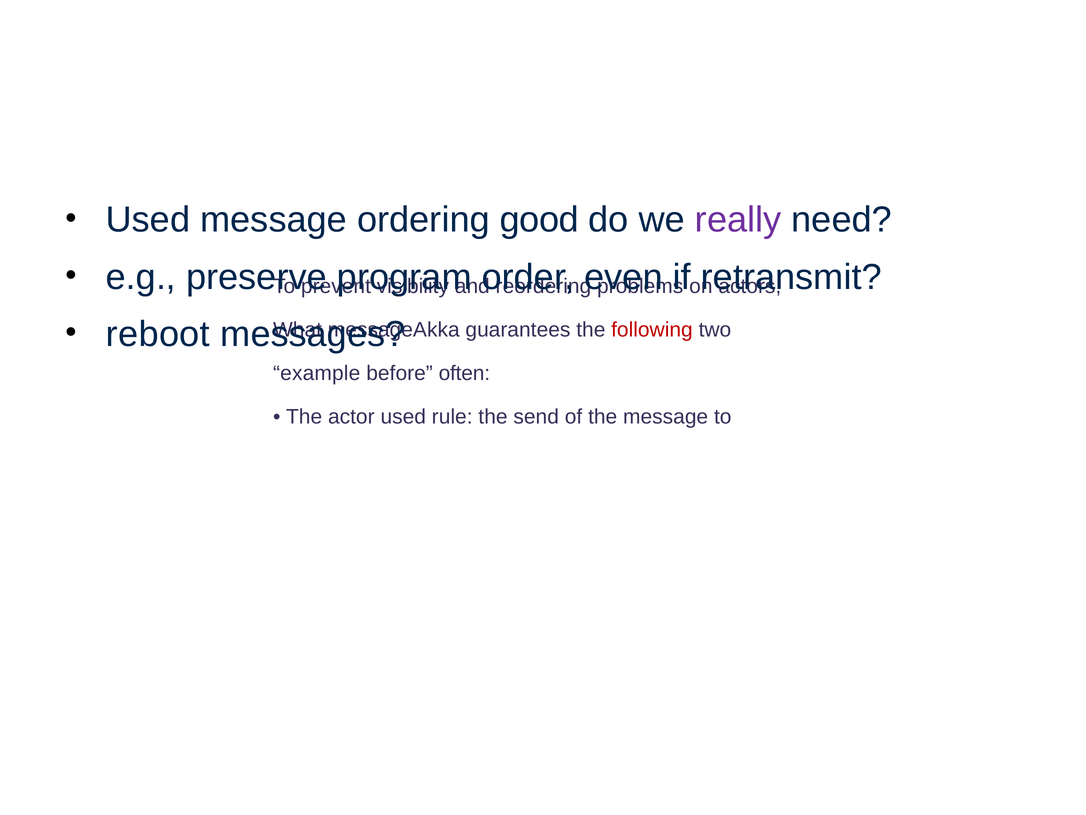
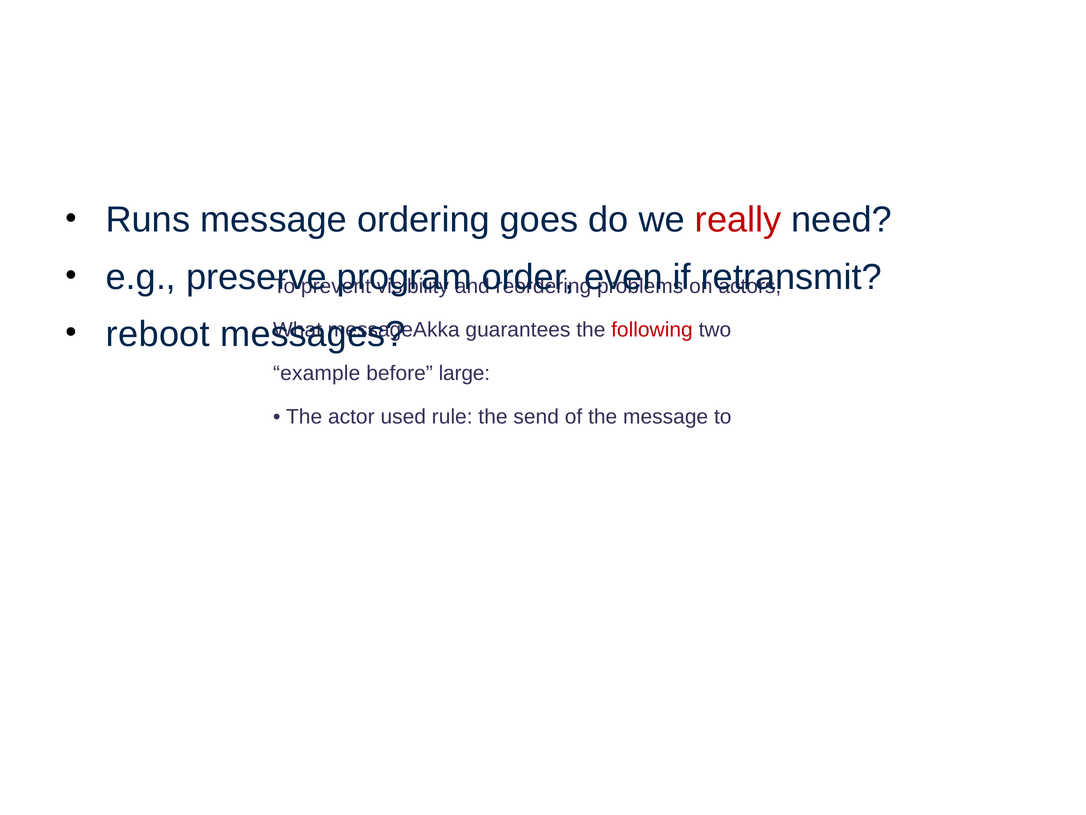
Used: Used -> Runs (148, 220)
good: good -> goes (539, 220)
really colour: purple -> red (738, 220)
often: often -> large (464, 373)
